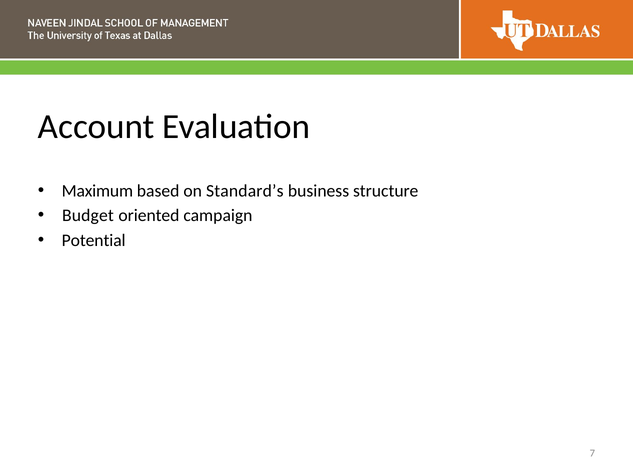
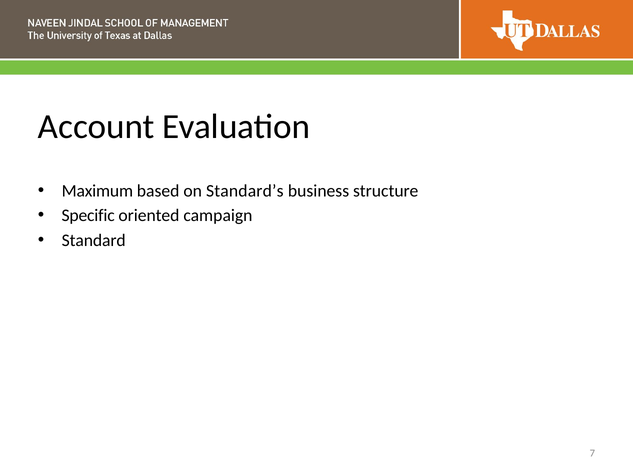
Budget: Budget -> Specific (88, 215)
Potential: Potential -> Standard (94, 240)
